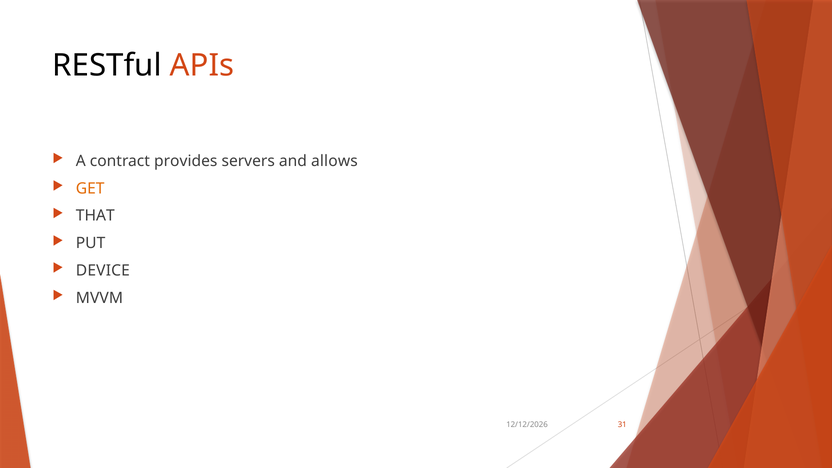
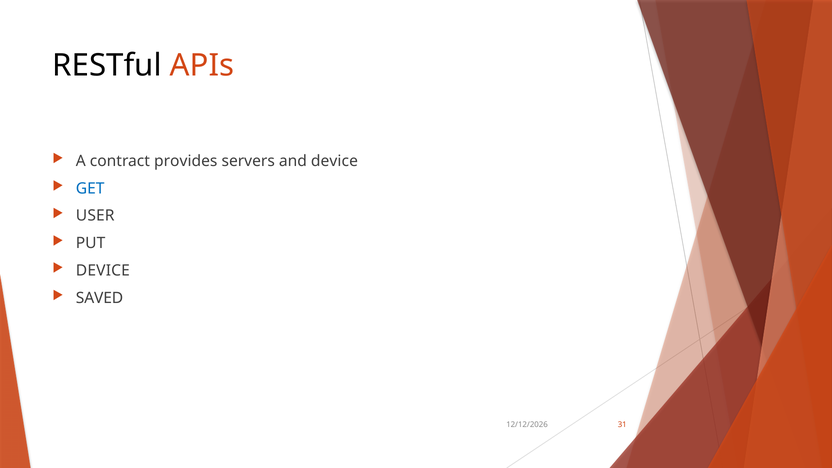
and allows: allows -> device (334, 161)
GET colour: orange -> blue (90, 188)
THAT: THAT -> USER (95, 216)
MVVM: MVVM -> SAVED (100, 298)
